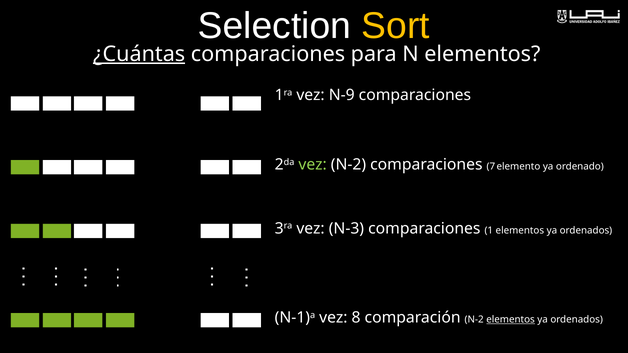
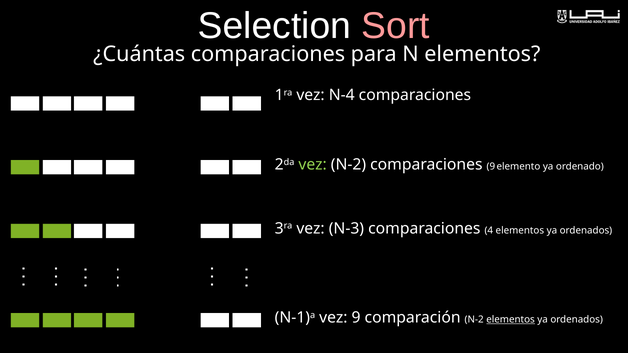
Sort colour: yellow -> pink (396, 26)
¿Cuántas underline: present -> none (139, 54)
N-9: N-9 -> N-4 (342, 95)
comparaciones 7: 7 -> 9 (491, 167)
1: 1 -> 4 (489, 231)
vez 8: 8 -> 9 (356, 318)
